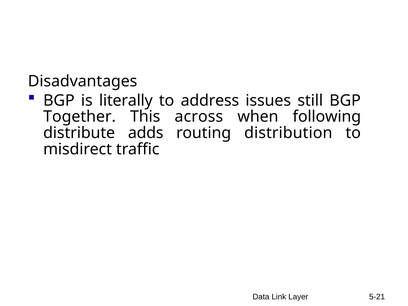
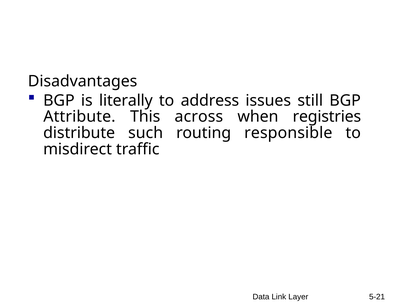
Together: Together -> Attribute (79, 117)
following: following -> registries (327, 117)
adds: adds -> such (146, 133)
distribution: distribution -> responsible (288, 133)
